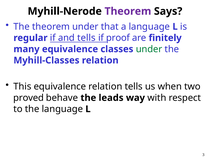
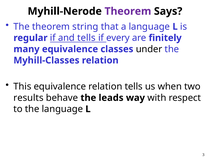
theorem under: under -> string (85, 27)
proof: proof -> every (118, 38)
under colour: green -> black (149, 49)
proved: proved -> results (28, 98)
